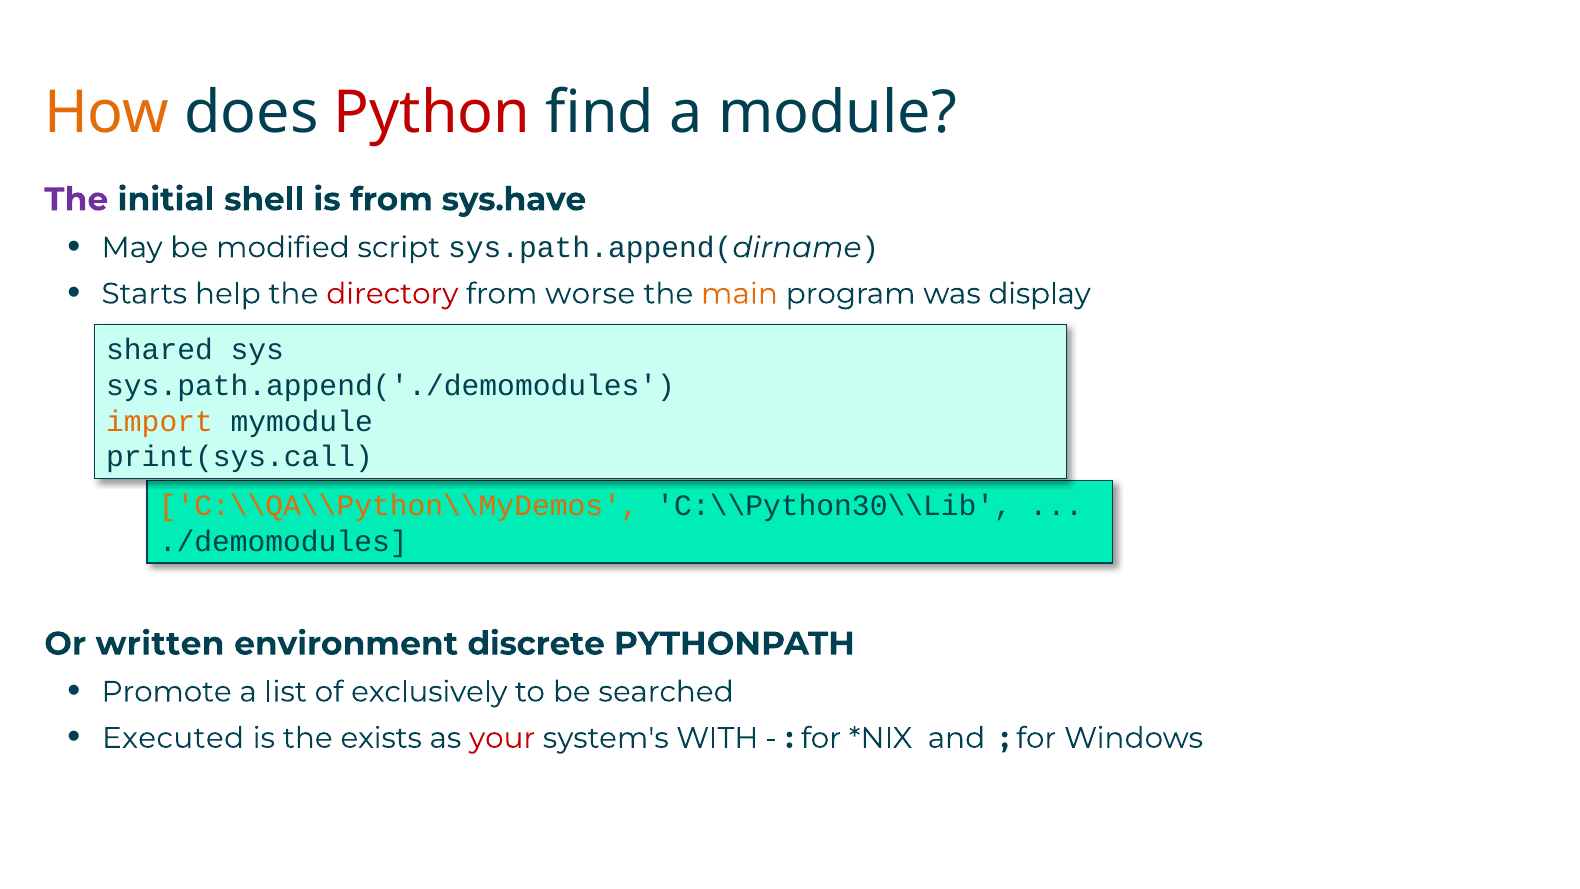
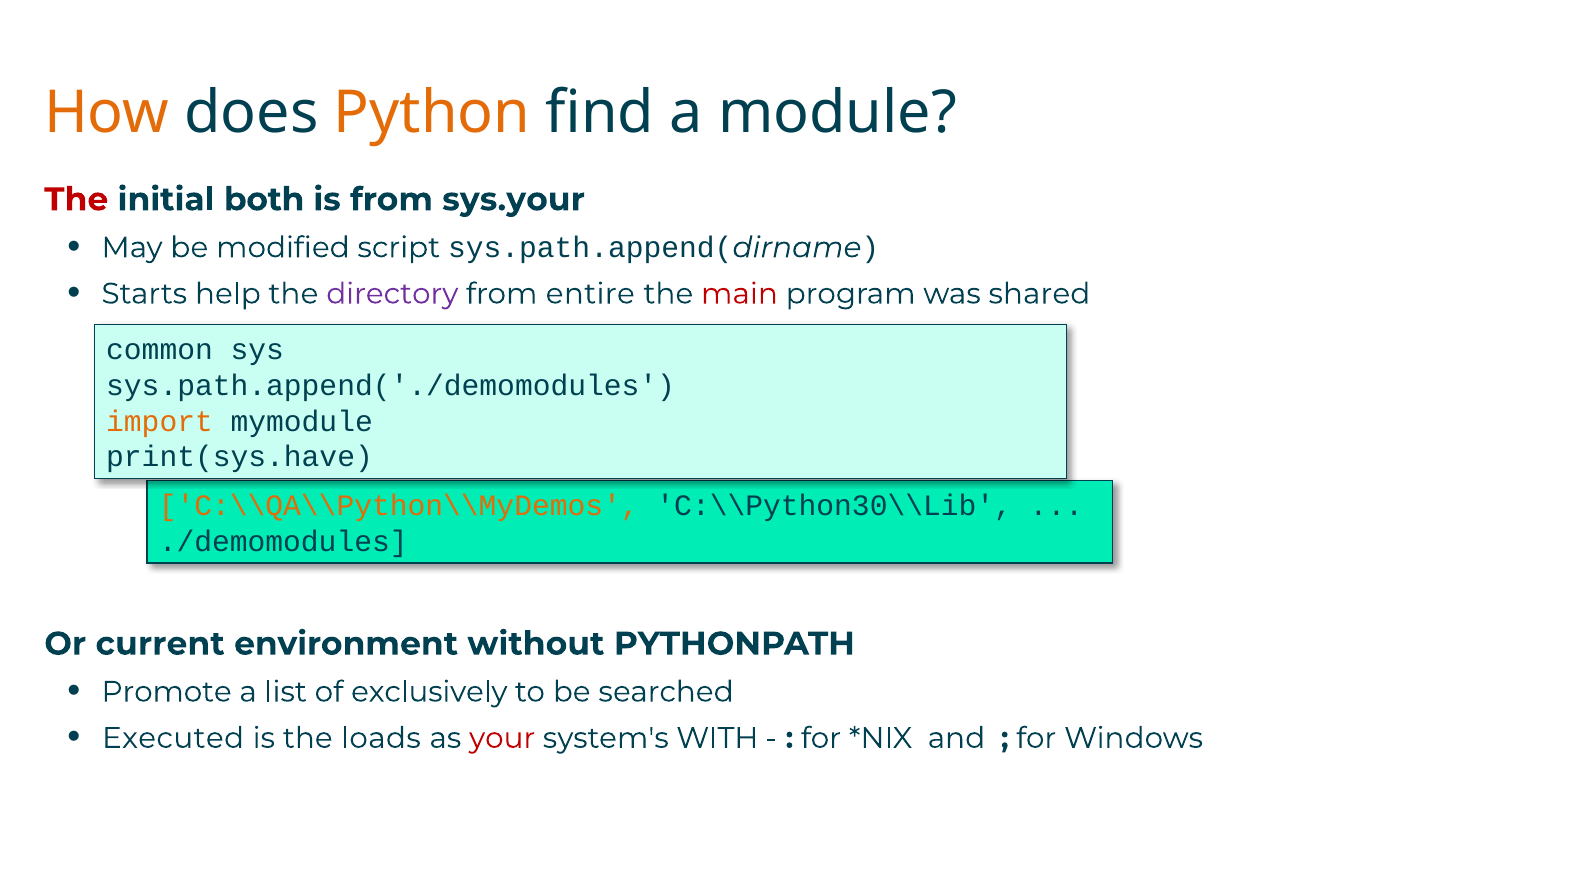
Python colour: red -> orange (432, 113)
The colour: purple -> red (76, 199)
shell: shell -> both (264, 199)
sys.have: sys.have -> sys.your (514, 199)
directory colour: red -> purple (392, 294)
worse: worse -> entire (590, 294)
main colour: orange -> red (739, 294)
display: display -> shared (1039, 294)
shared: shared -> common (160, 350)
print(sys.call: print(sys.call -> print(sys.have (239, 457)
written: written -> current (160, 644)
discrete: discrete -> without (536, 644)
exists: exists -> loads (381, 738)
